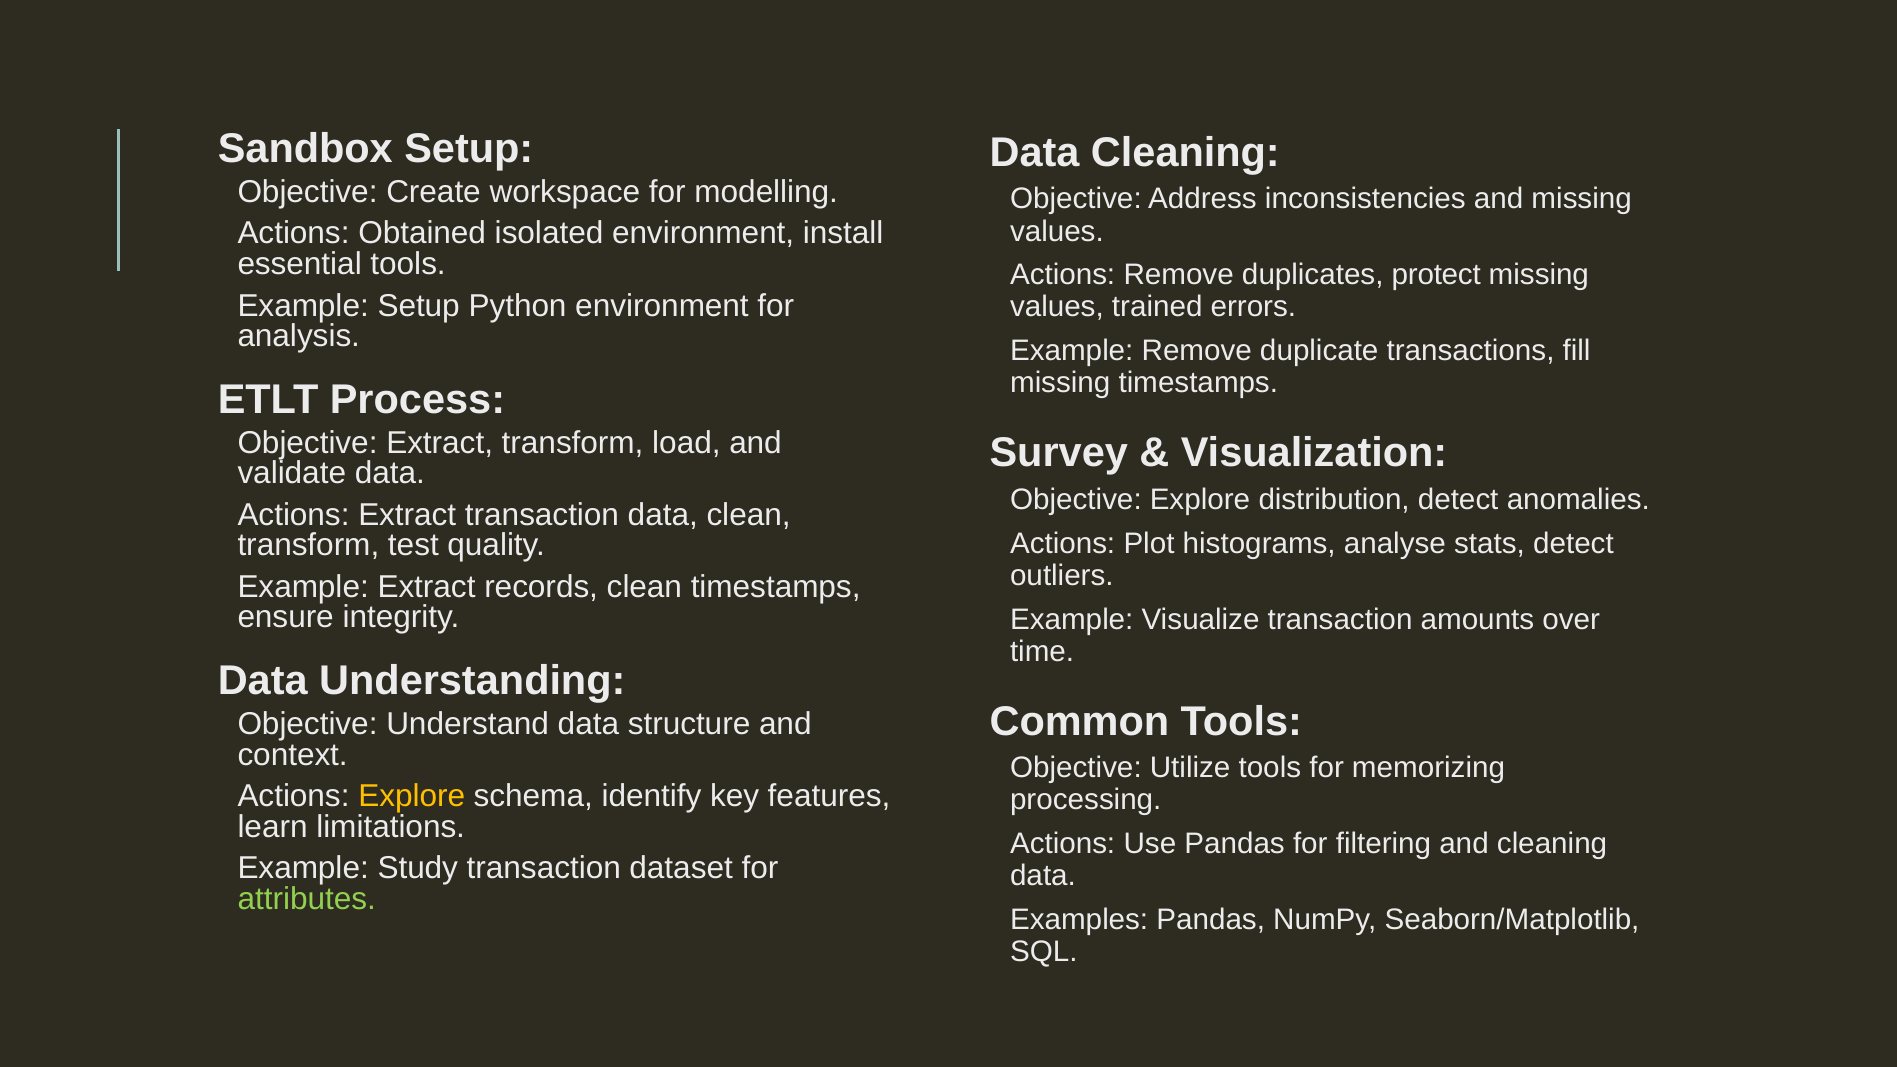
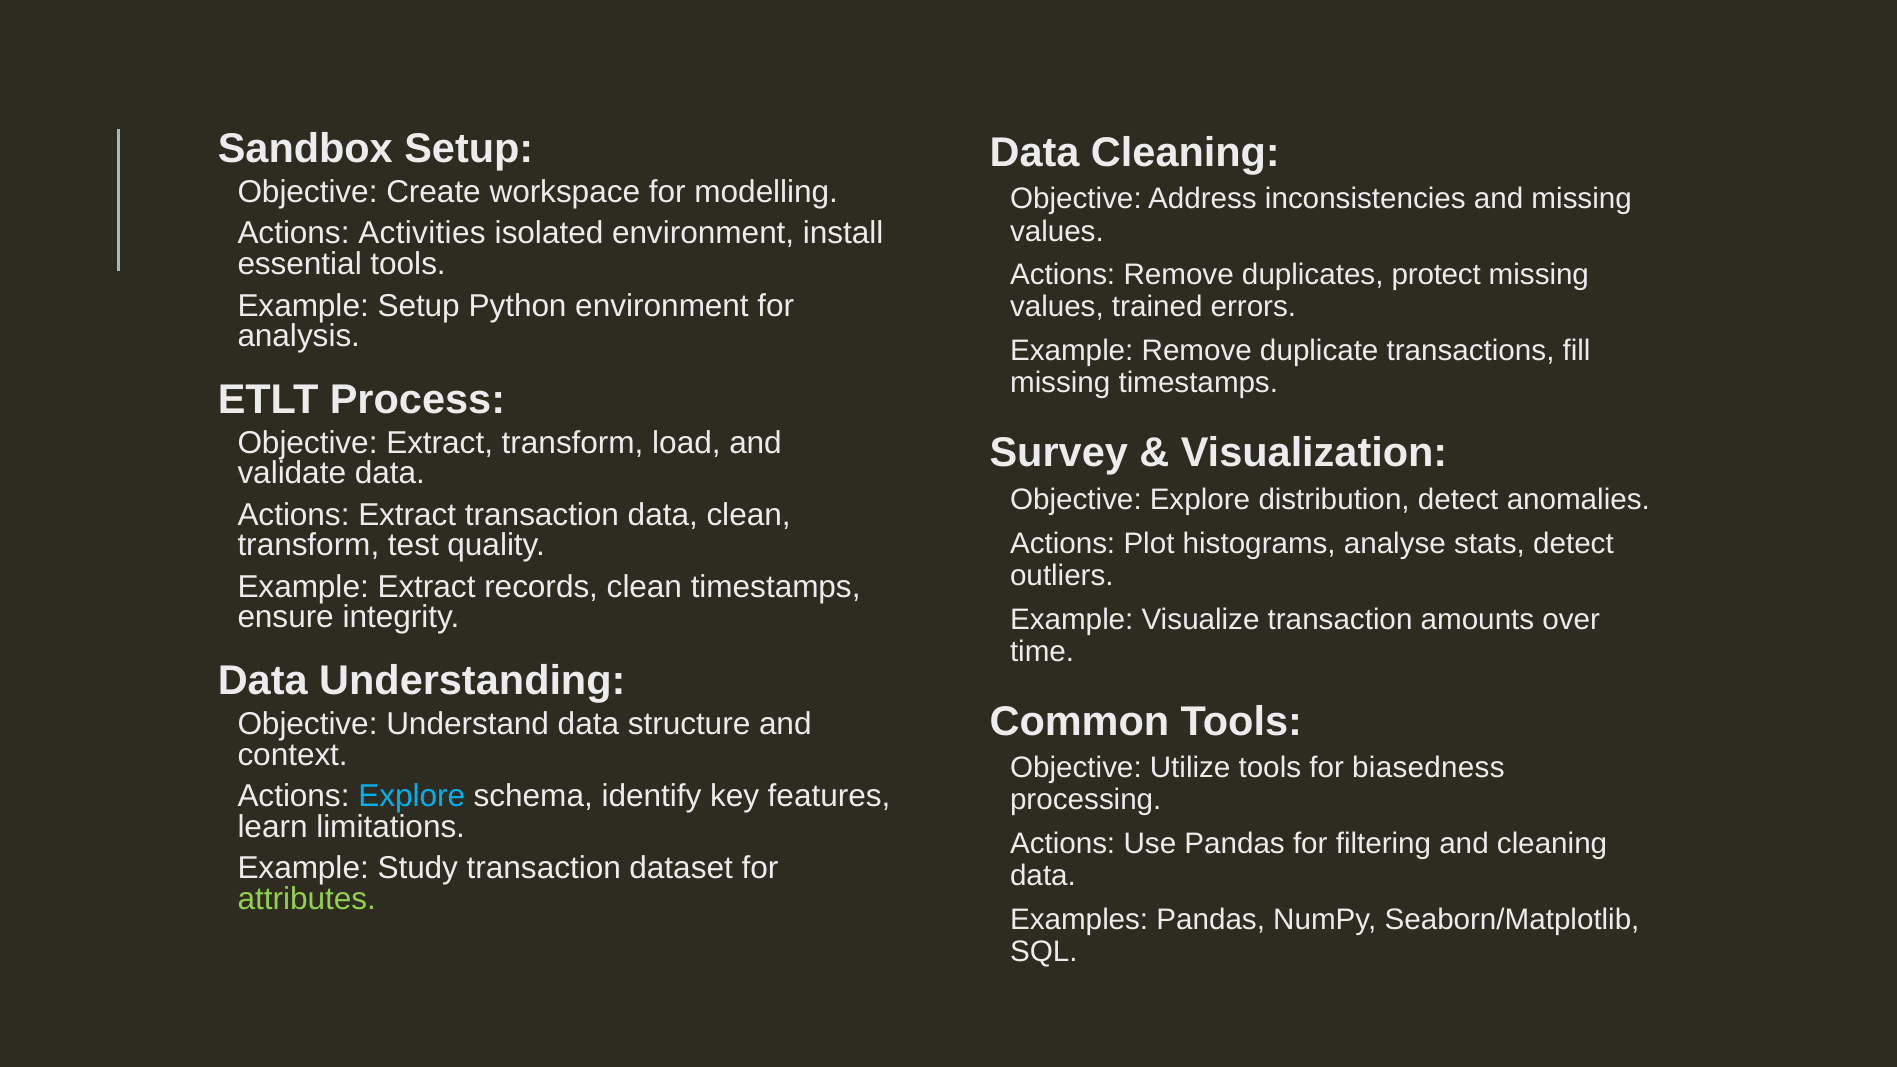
Obtained: Obtained -> Activities (422, 234)
memorizing: memorizing -> biasedness (1428, 768)
Explore colour: yellow -> light blue (412, 796)
